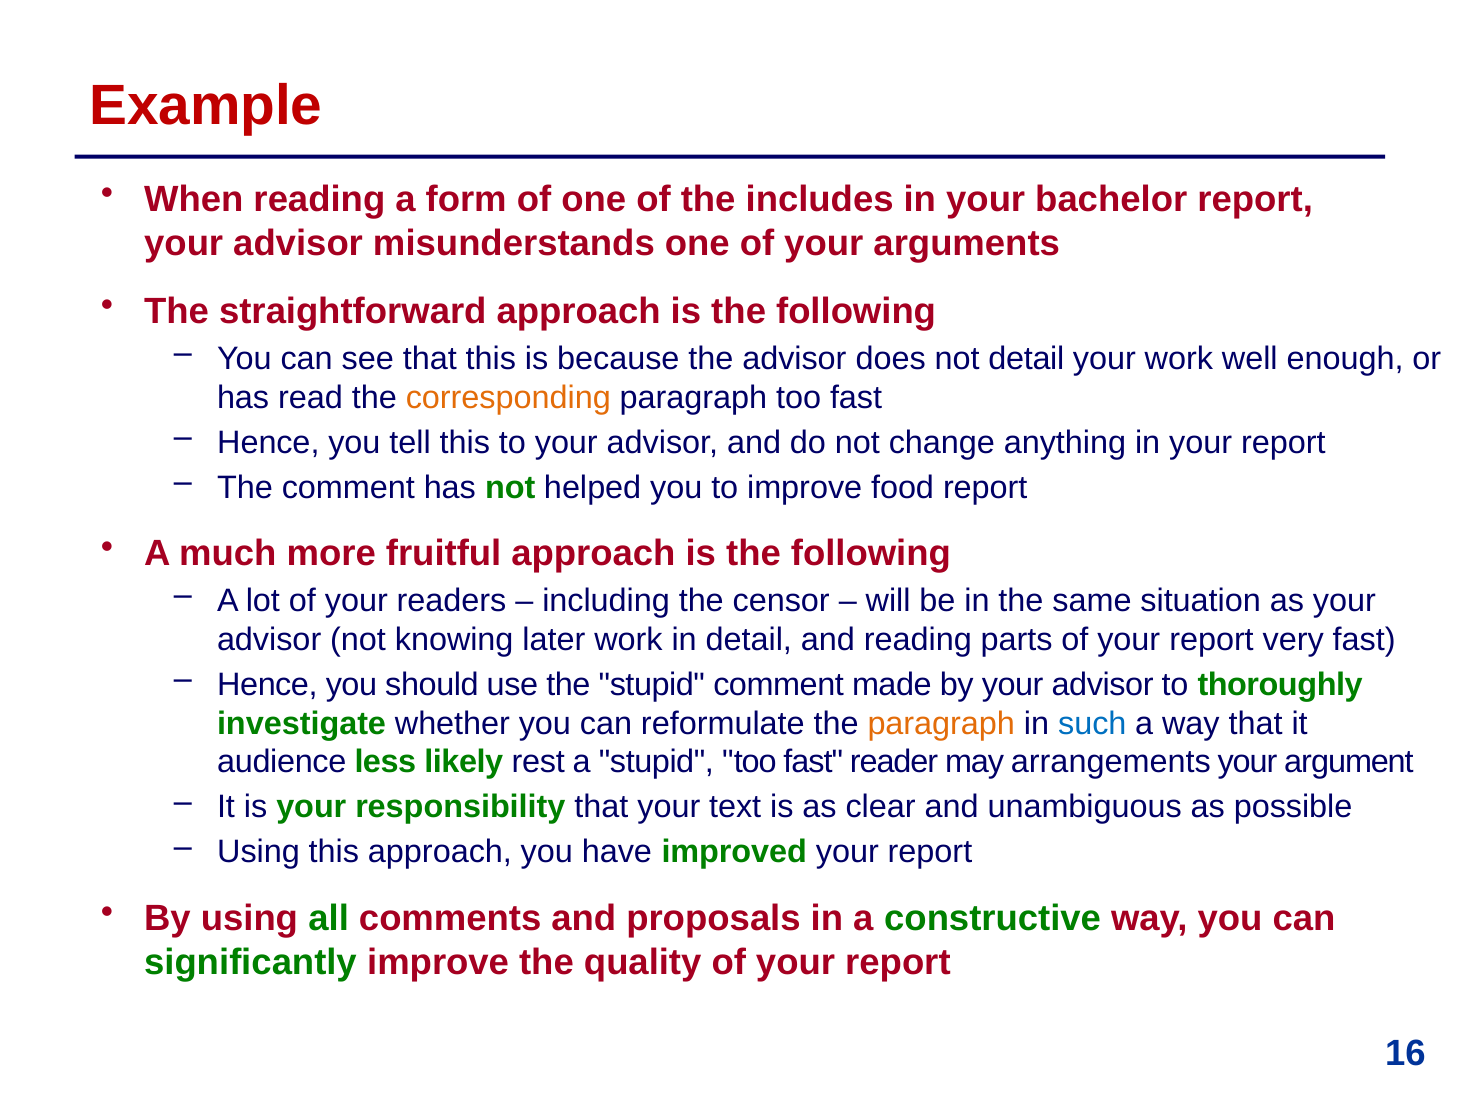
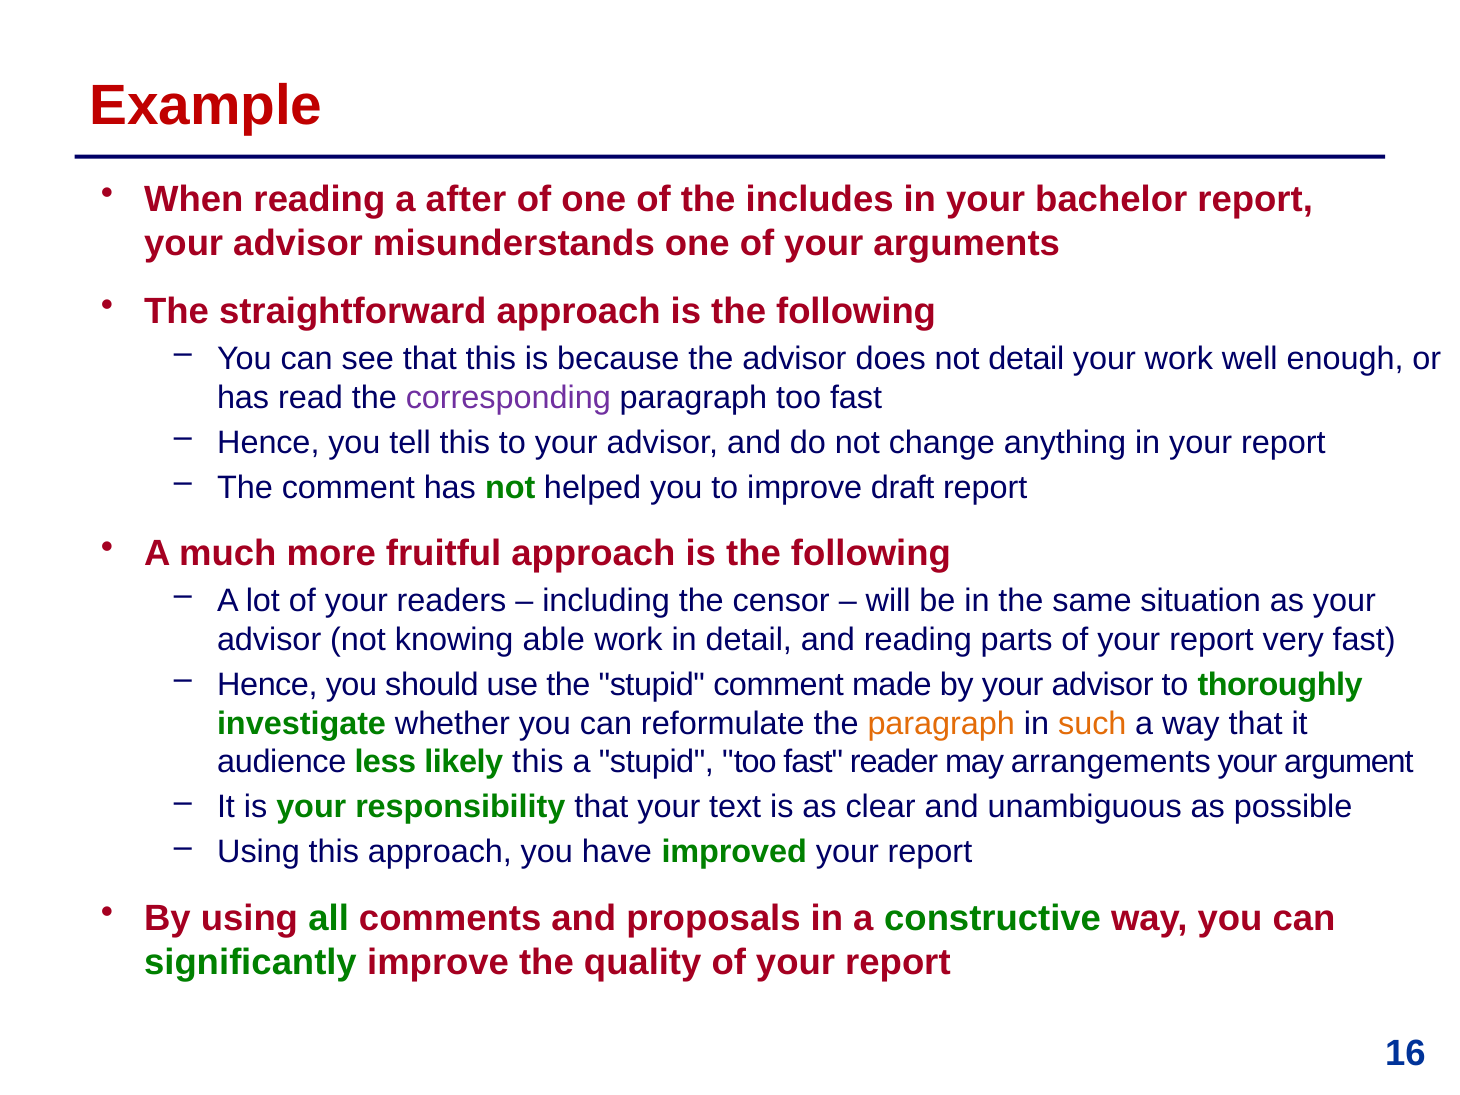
form: form -> after (466, 199)
corresponding colour: orange -> purple (508, 397)
food: food -> draft (903, 487)
later: later -> able (554, 639)
such colour: blue -> orange (1092, 723)
likely rest: rest -> this (538, 762)
